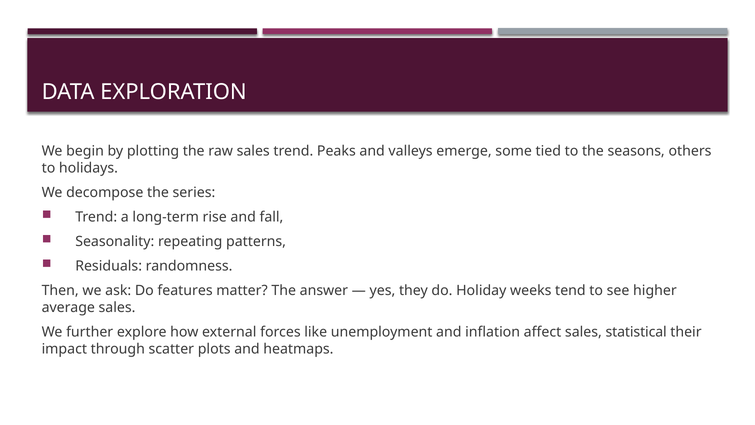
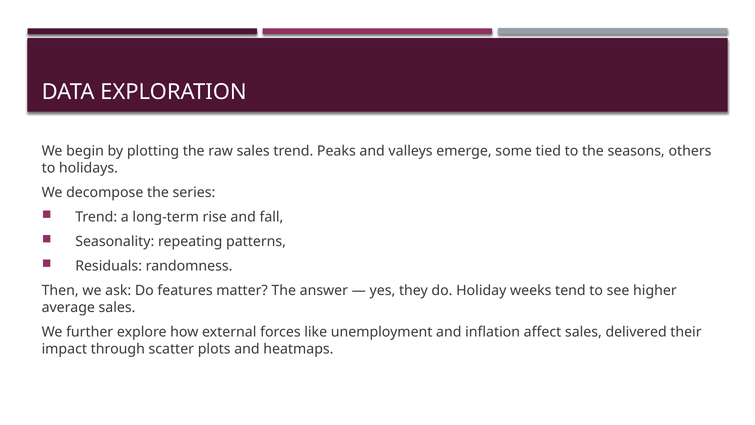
statistical: statistical -> delivered (636, 332)
